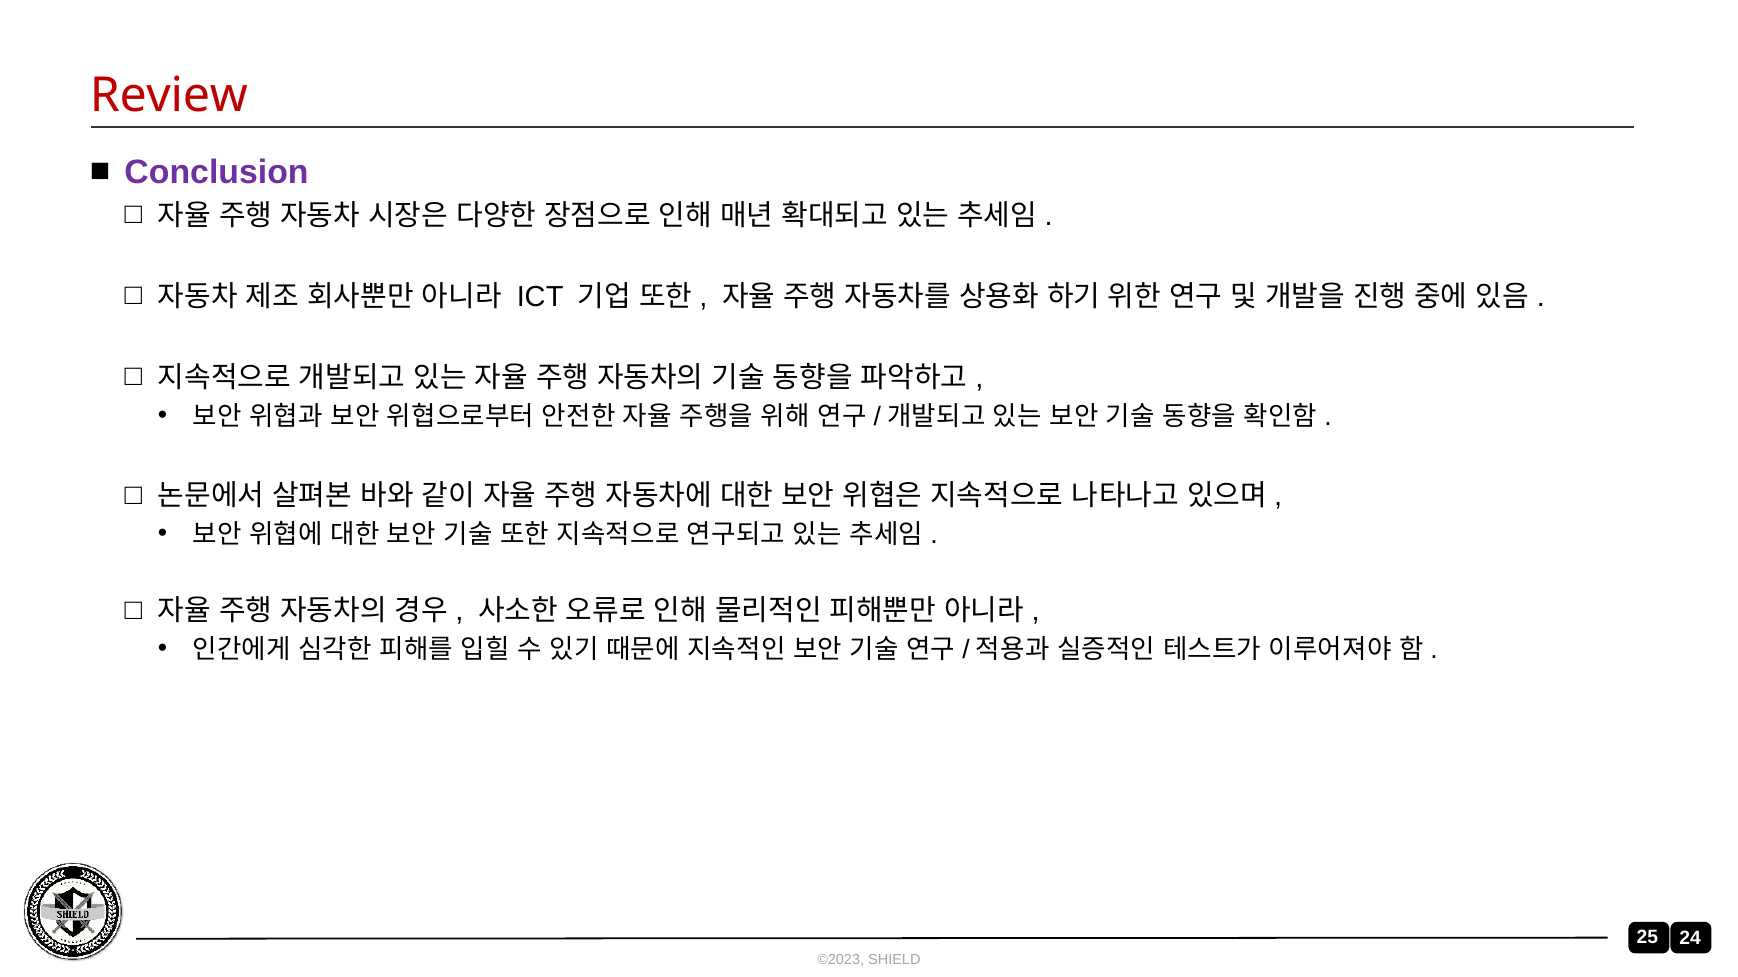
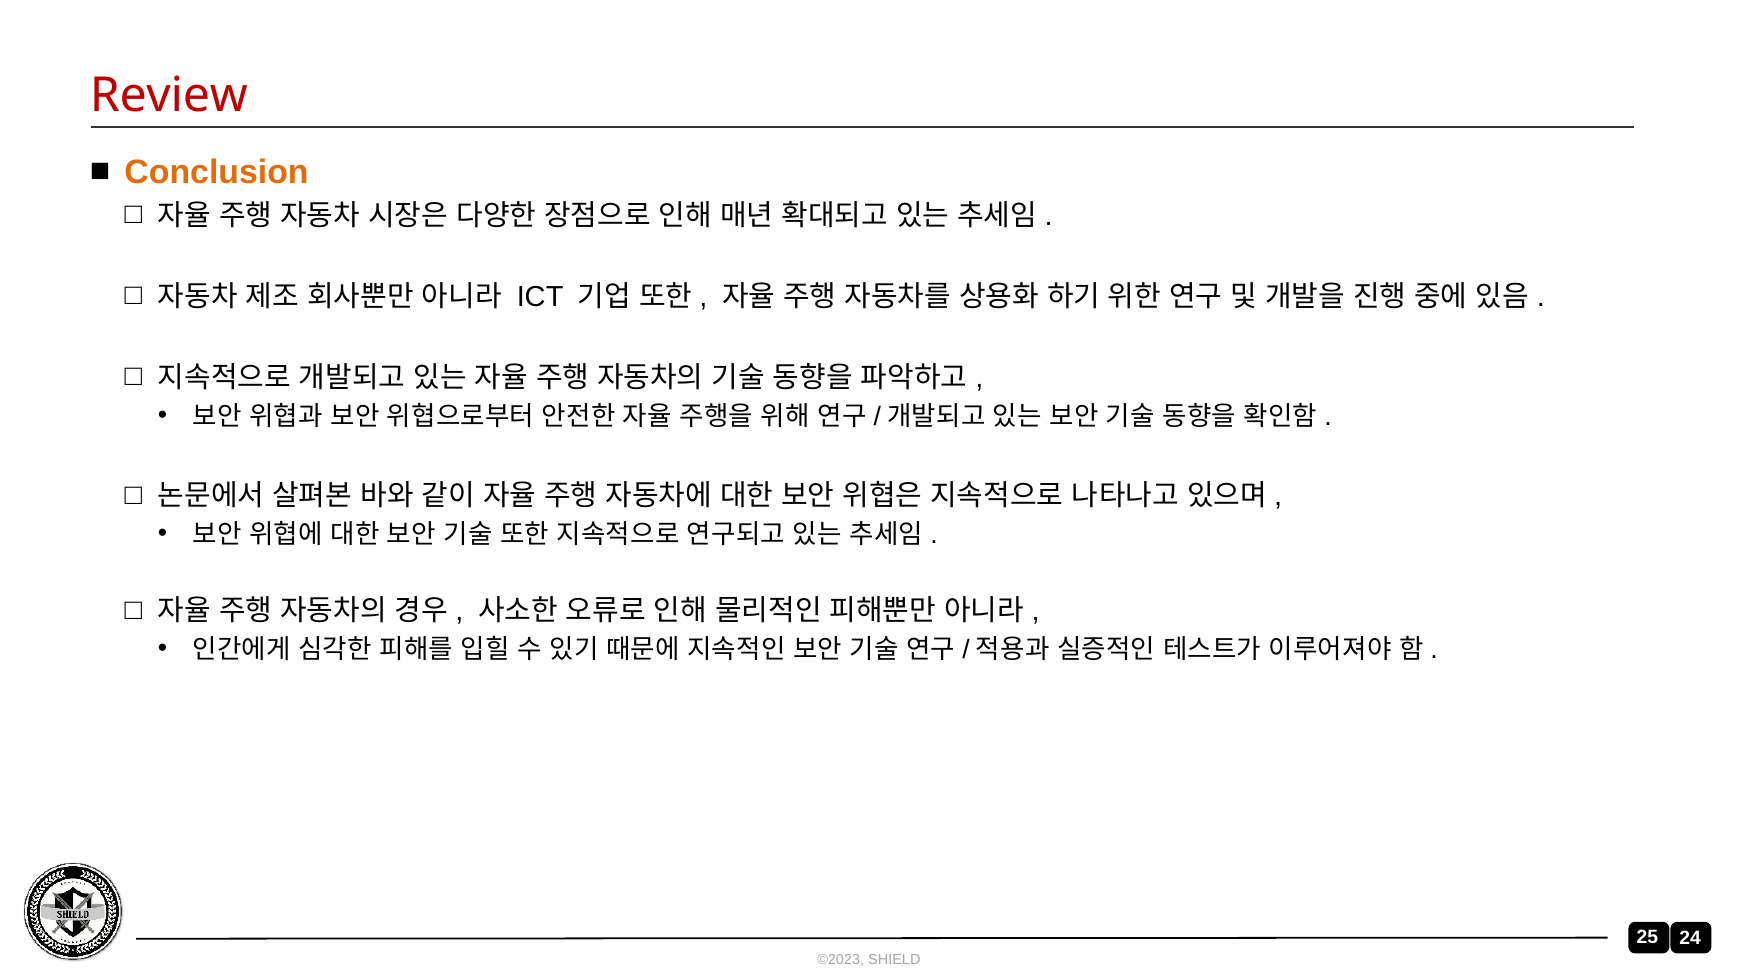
Conclusion colour: purple -> orange (217, 173)
